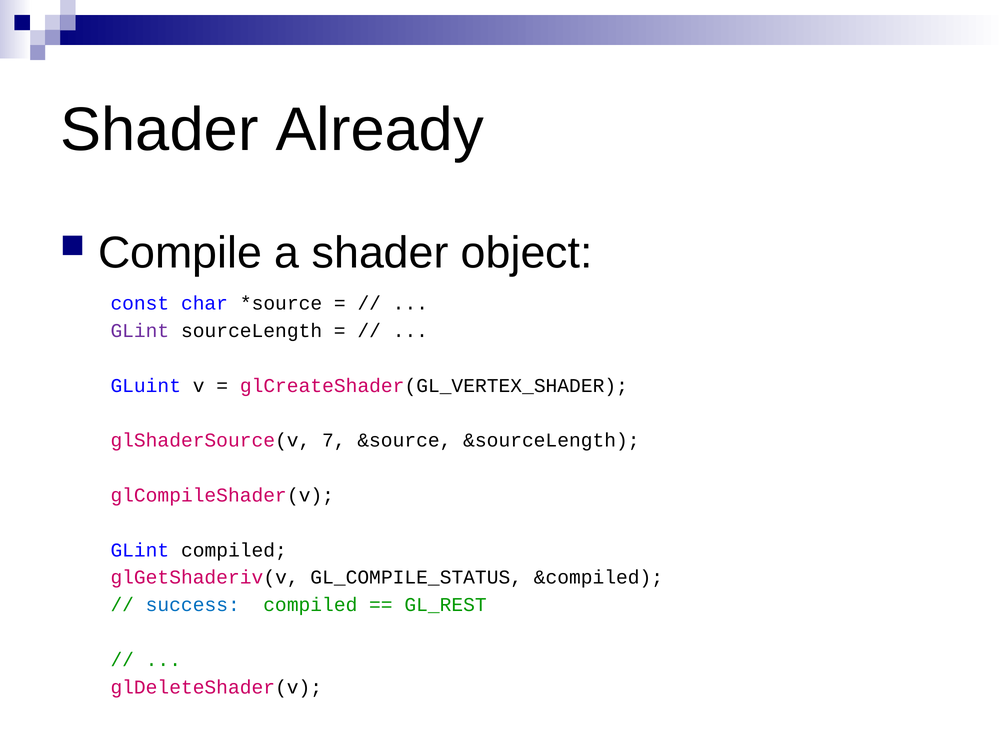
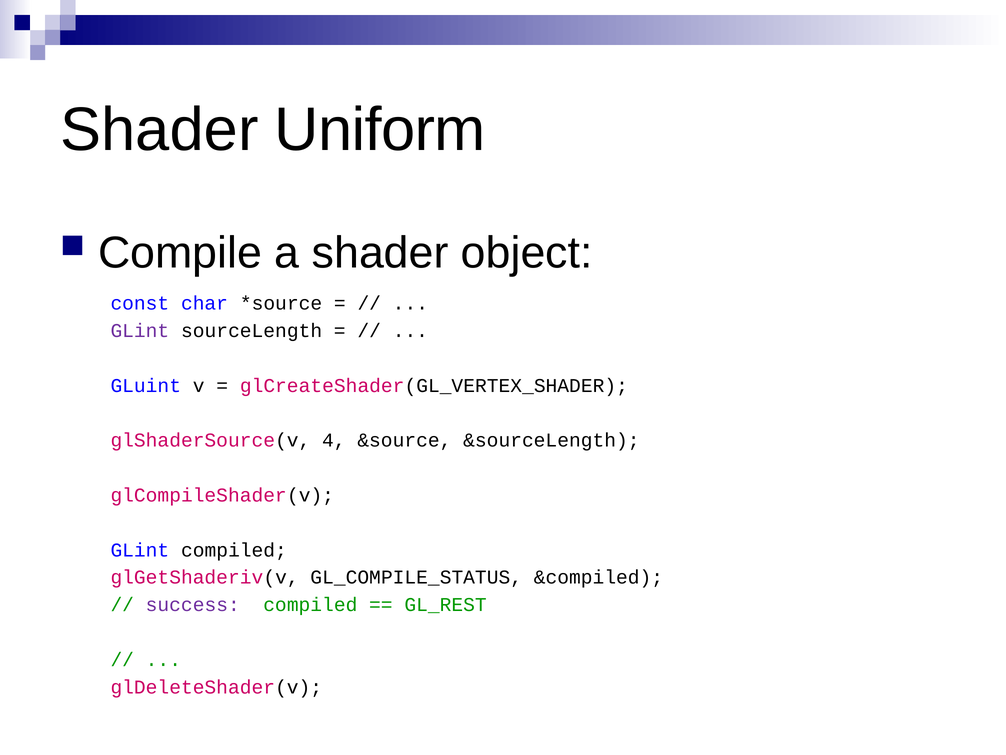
Already: Already -> Uniform (380, 130)
7: 7 -> 4 (334, 440)
success colour: blue -> purple (193, 605)
